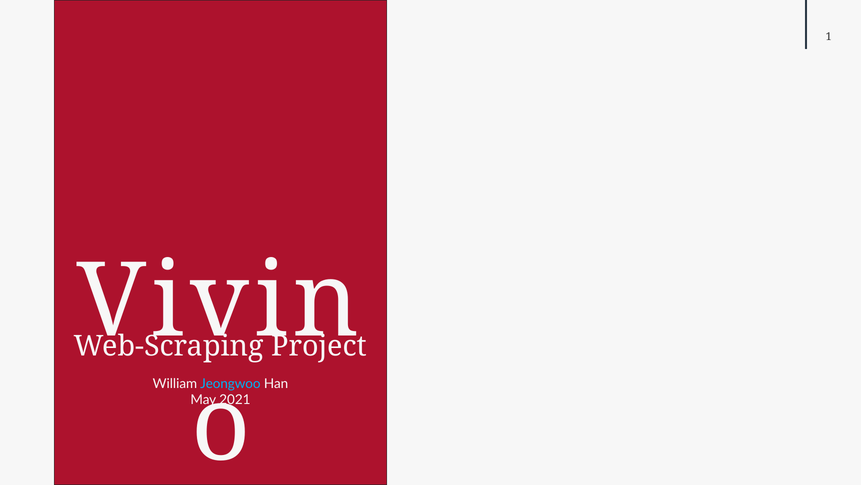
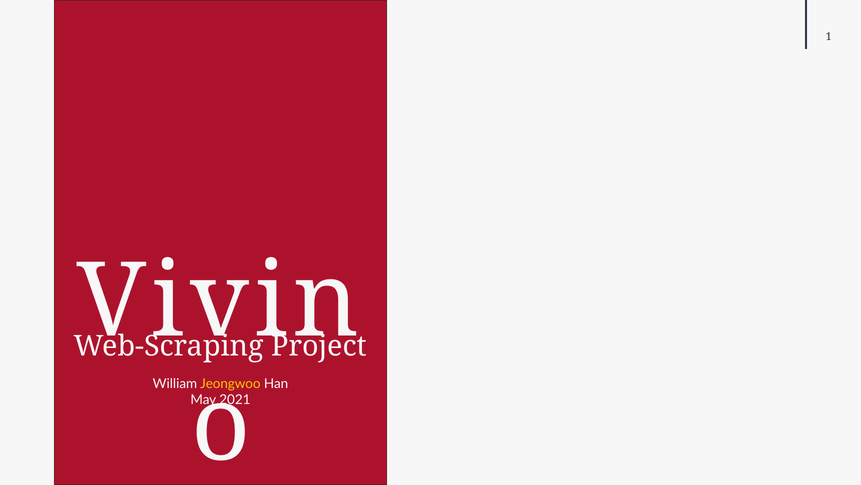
Jeongwoo colour: light blue -> yellow (230, 383)
